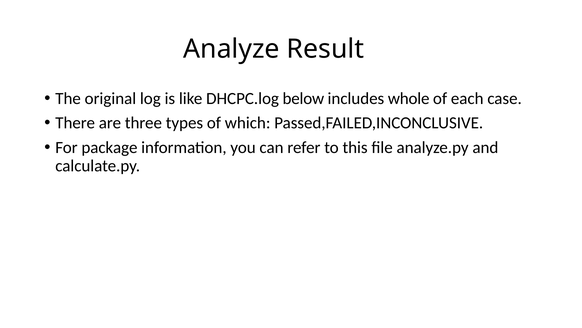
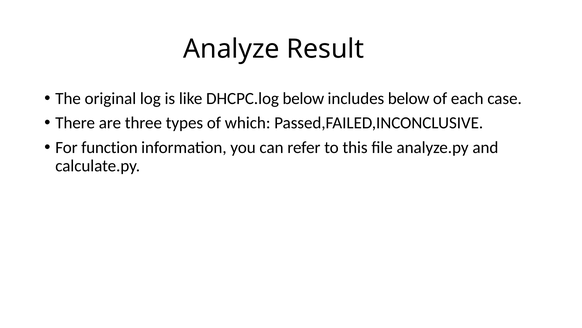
includes whole: whole -> below (409, 98)
package: package -> function (110, 147)
